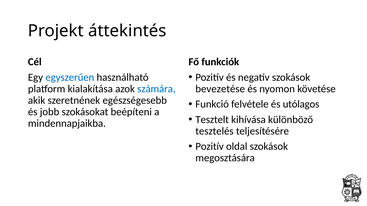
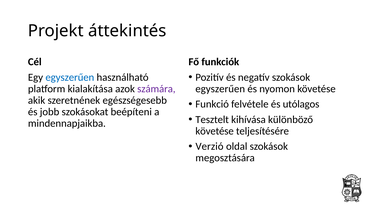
számára colour: blue -> purple (156, 89)
bevezetése: bevezetése -> egyszerűen (220, 89)
tesztelés: tesztelés -> követése (215, 131)
Pozitív: Pozitív -> Verzió (209, 147)
